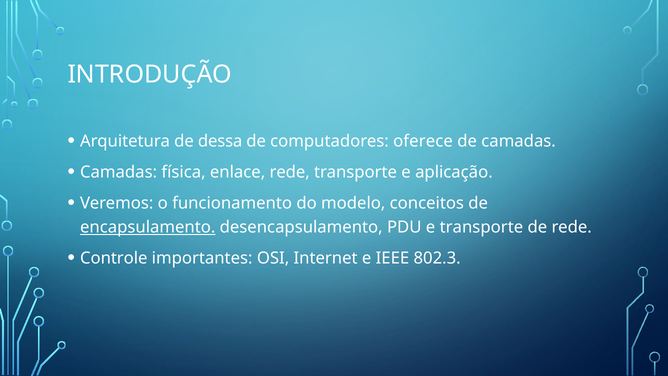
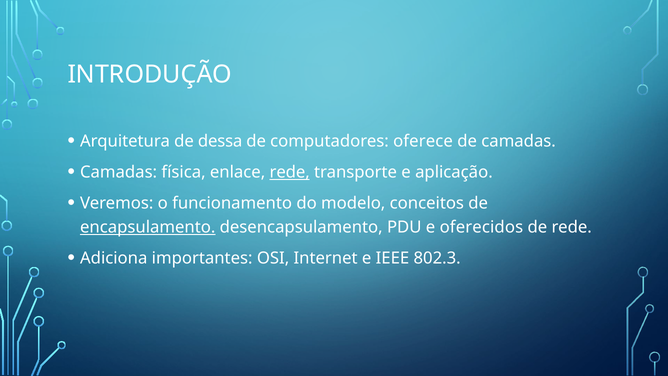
rede underline: none -> present (290, 172)
e transporte: transporte -> oferecidos (481, 227)
Controle: Controle -> Adiciona (114, 258)
